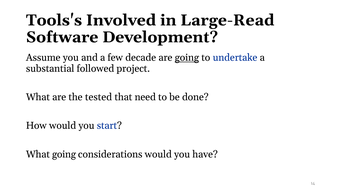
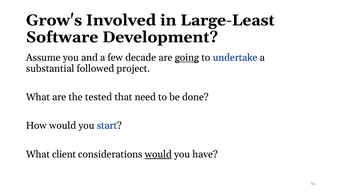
Tools's: Tools's -> Grow's (54, 20)
Large-Read: Large-Read -> Large-Least (227, 20)
What going: going -> client (64, 154)
would underline: none -> present (158, 154)
